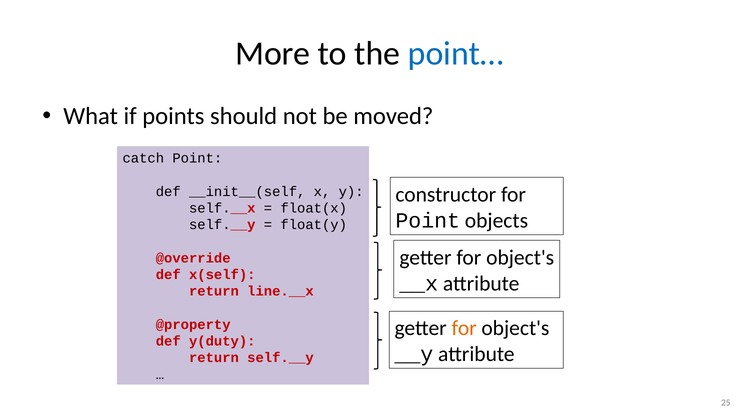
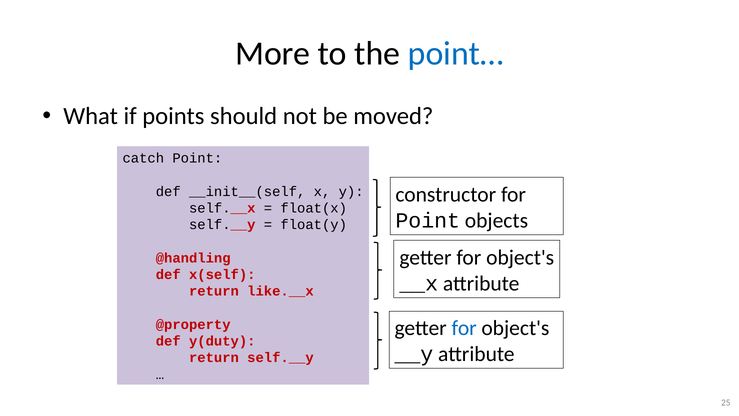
@override: @override -> @handling (193, 258)
line.__x: line.__x -> like.__x (280, 291)
for colour: orange -> blue (464, 328)
